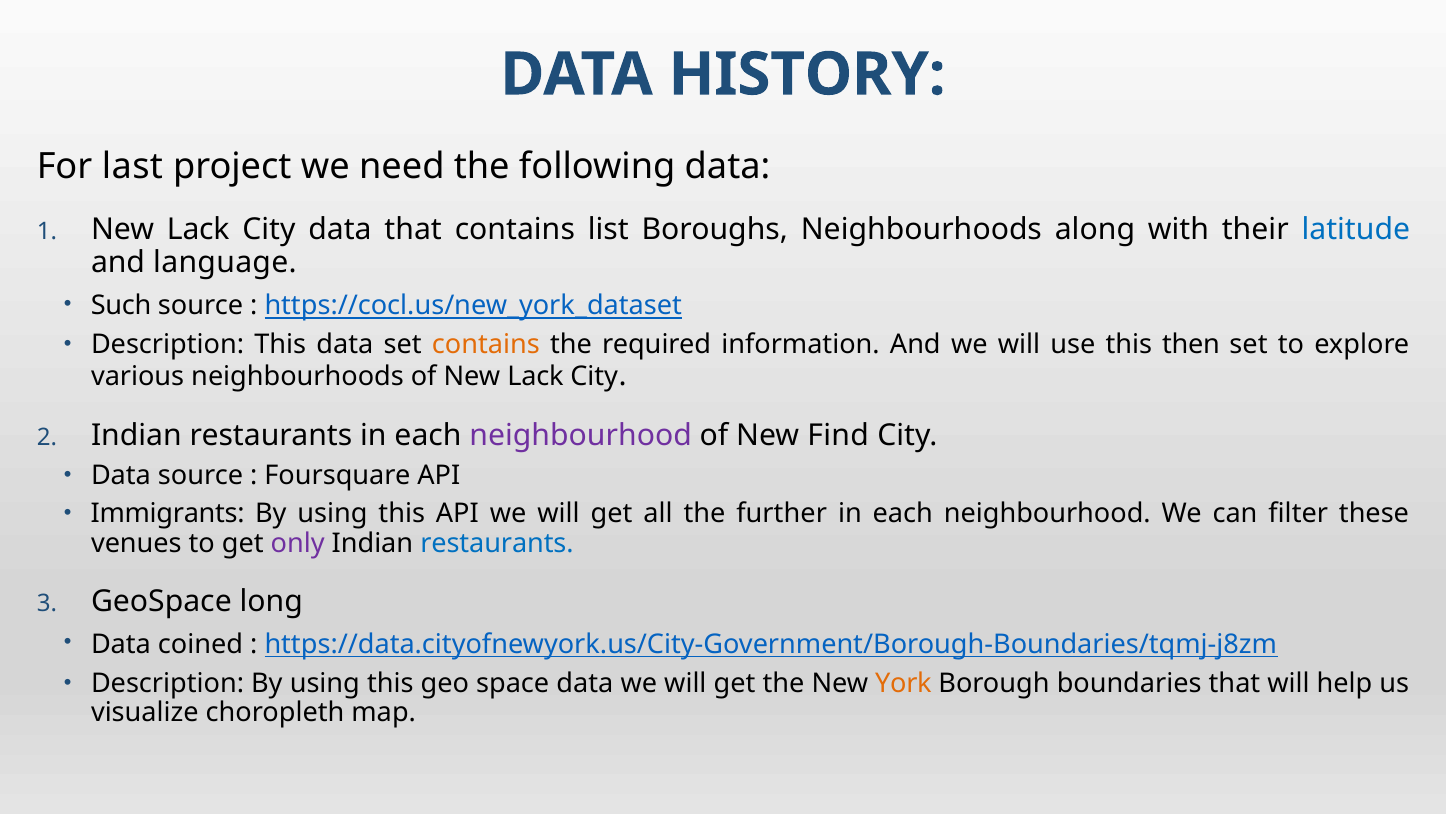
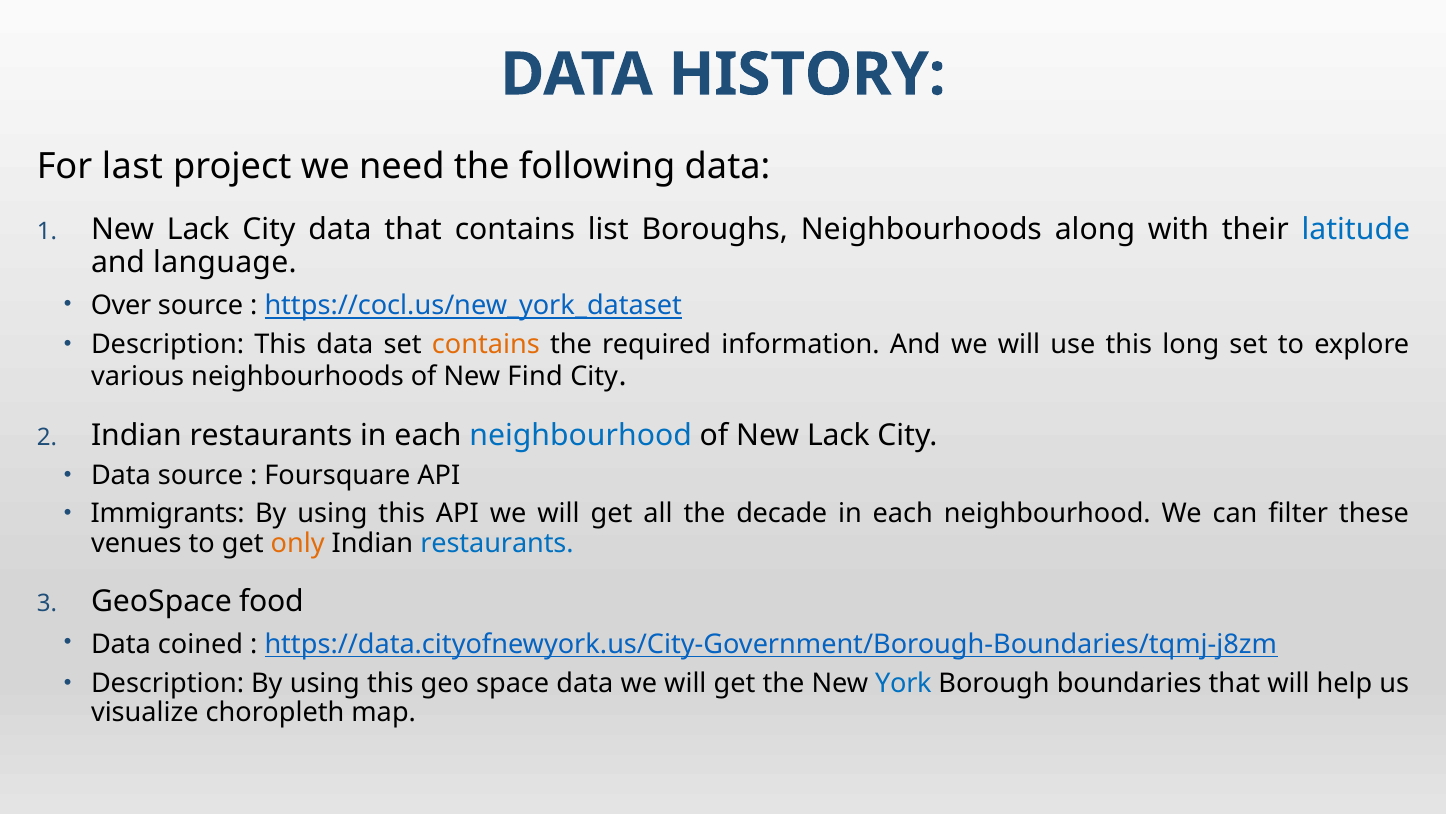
Such: Such -> Over (121, 305)
then: then -> long (1191, 345)
of New Lack: Lack -> Find (535, 376)
neighbourhood colour: purple -> blue (581, 435)
of New Find: Find -> Lack (838, 435)
further: further -> decade (782, 514)
only colour: purple -> orange (298, 543)
long: long -> food (271, 601)
York colour: orange -> blue (903, 683)
